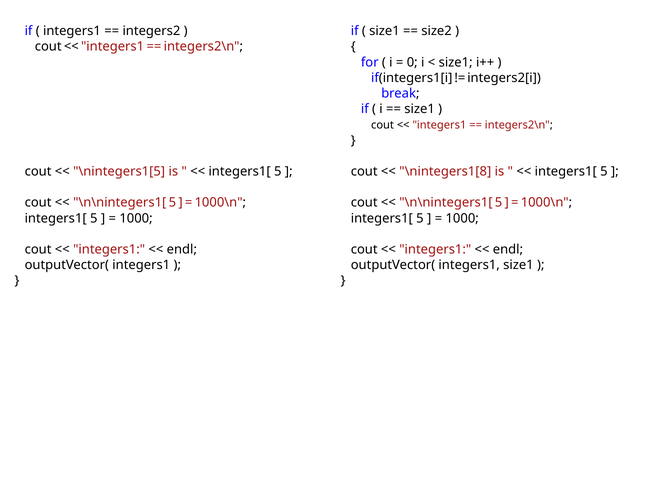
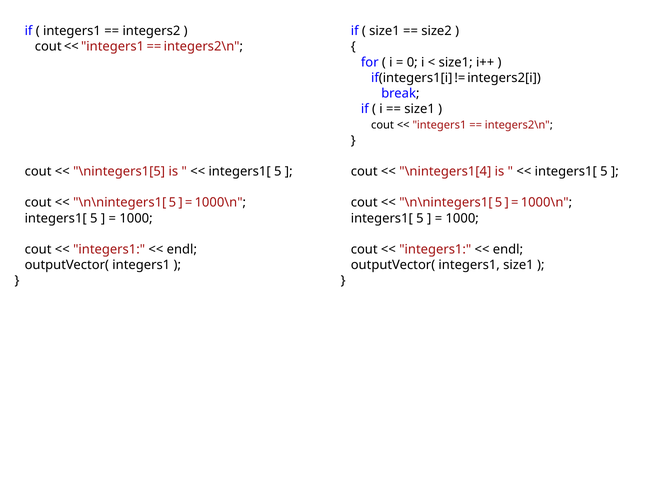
\nintegers1[8: \nintegers1[8 -> \nintegers1[4 (445, 171)
